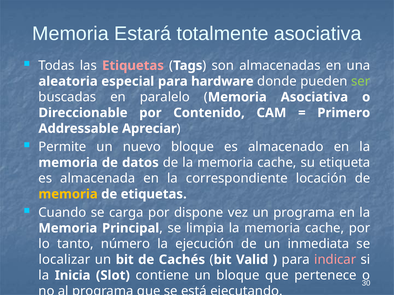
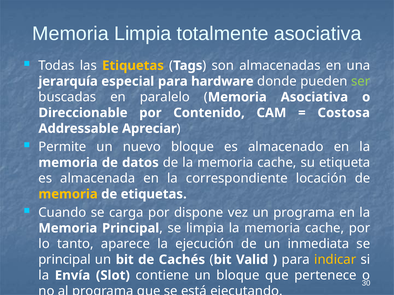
Memoria Estará: Estará -> Limpia (143, 34)
Etiquetas colour: pink -> yellow (133, 66)
aleatoria: aleatoria -> jerarquía (68, 81)
Primero: Primero -> Costosa (344, 113)
número: número -> aparece (125, 244)
localizar: localizar -> principal (65, 260)
indicar colour: pink -> yellow (335, 260)
Inicia: Inicia -> Envía (73, 276)
